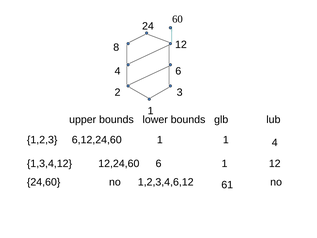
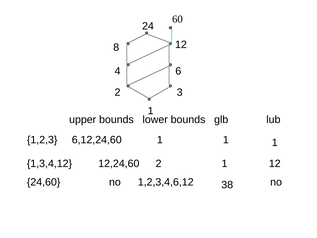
6,12,24,60 1 4: 4 -> 1 (275, 142)
12,24,60 6: 6 -> 2 (159, 163)
61: 61 -> 38 (227, 185)
